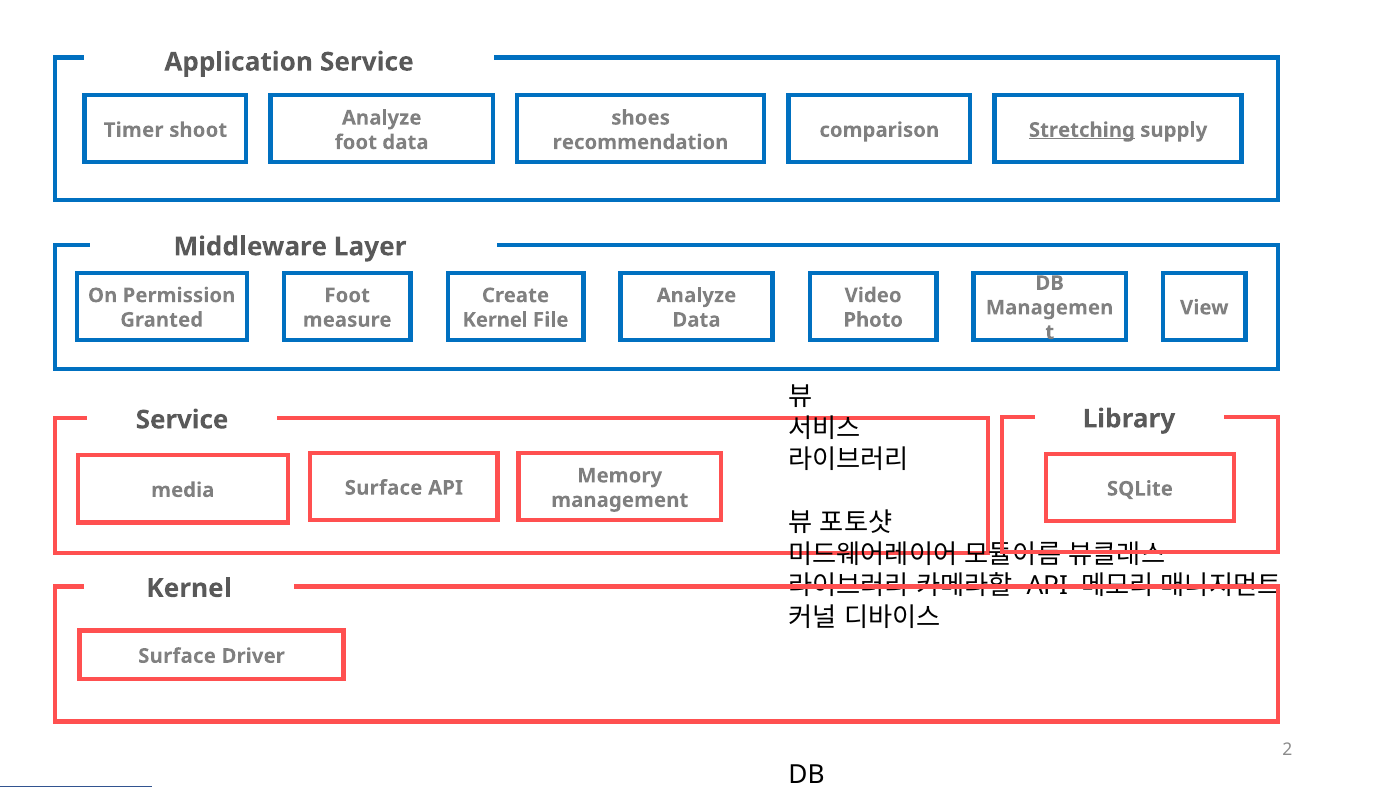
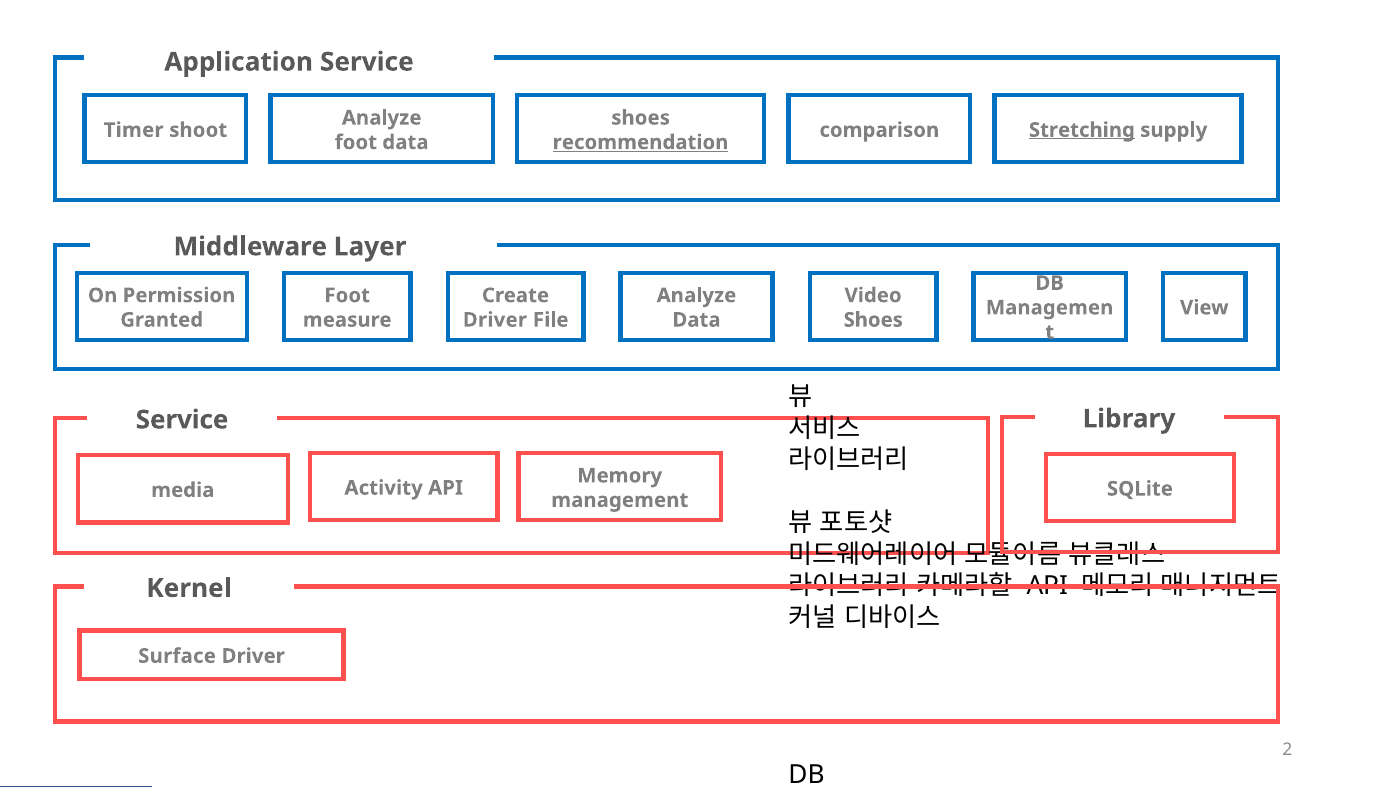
recommendation underline: none -> present (641, 142)
Kernel: Kernel -> Driver (495, 320)
Photo: Photo -> Shoes (873, 320)
Surface: Surface -> Activity (384, 488)
